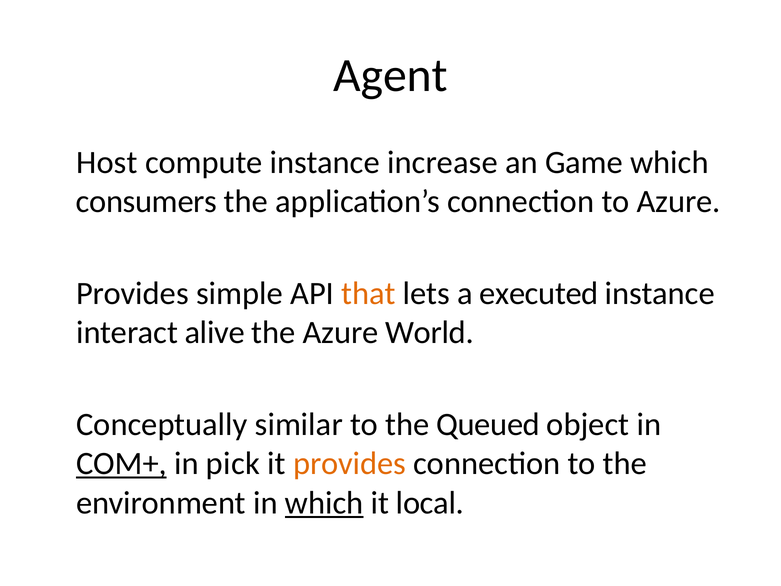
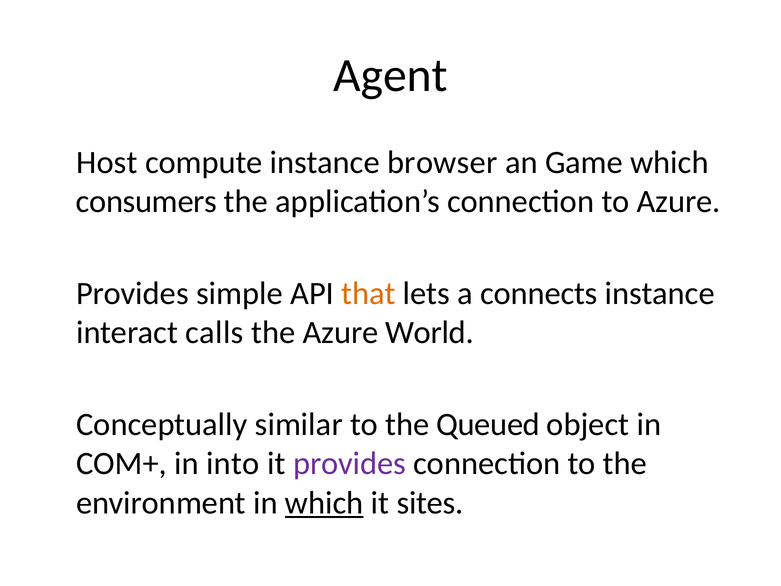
increase: increase -> browser (442, 162)
executed: executed -> connects (539, 293)
alive: alive -> calls (214, 332)
COM+ underline: present -> none (121, 464)
pick: pick -> into (233, 464)
provides colour: orange -> purple (350, 464)
local: local -> sites (430, 503)
